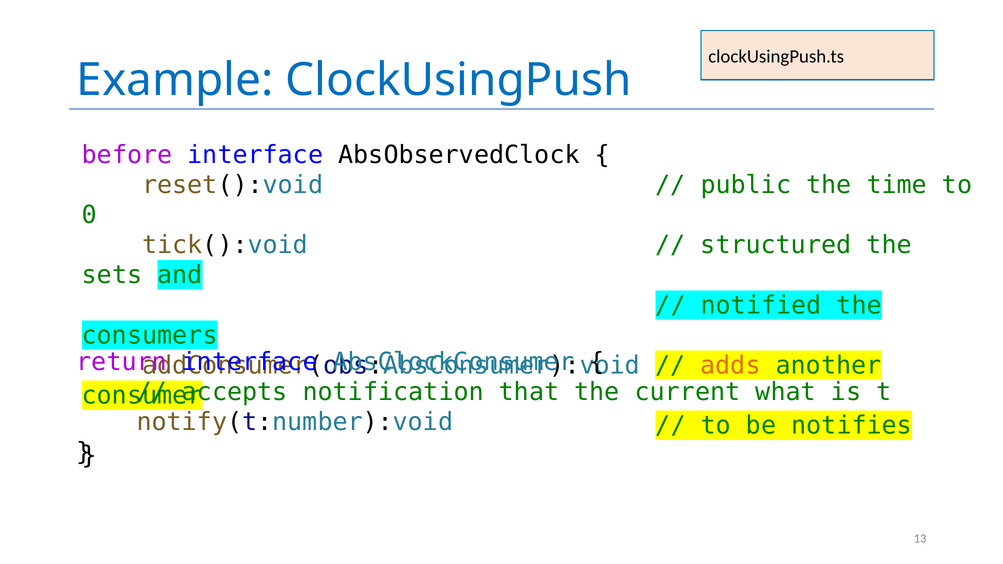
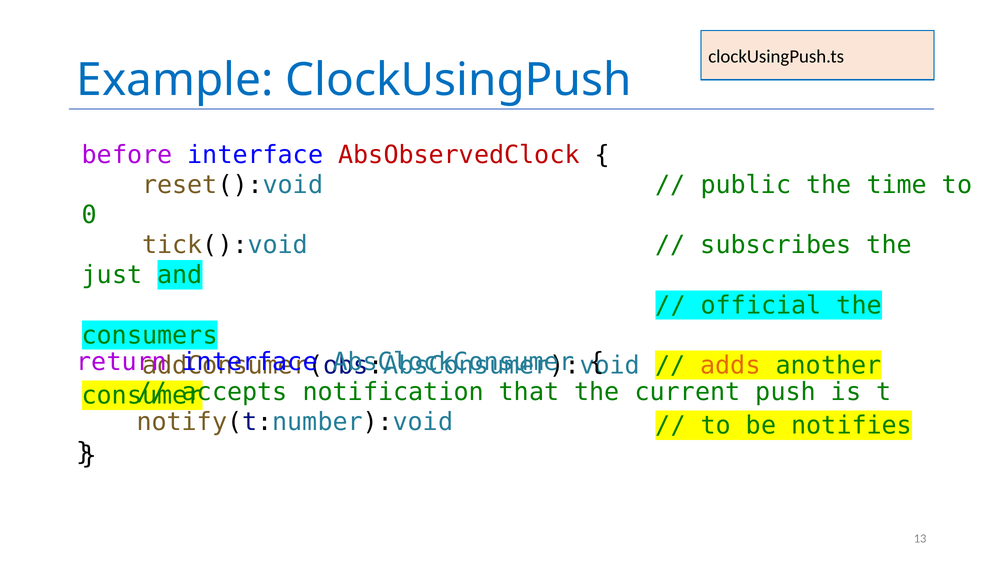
AbsObservedClock colour: black -> red (459, 155)
structured: structured -> subscribes (776, 245)
sets: sets -> just (112, 275)
notified: notified -> official (761, 305)
what: what -> push (786, 392)
